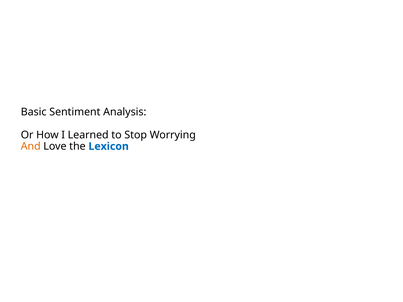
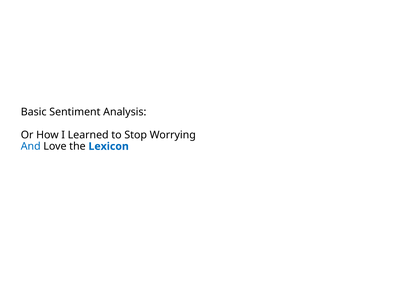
And colour: orange -> blue (31, 146)
